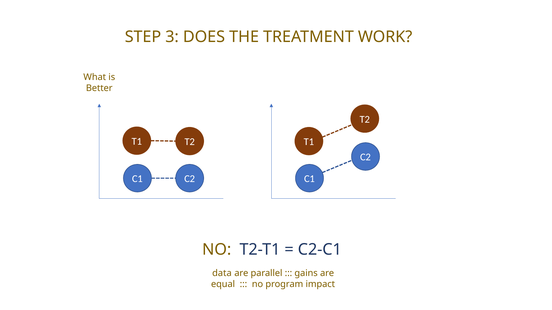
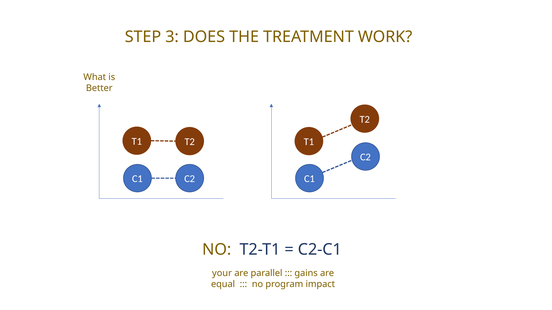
data: data -> your (222, 273)
